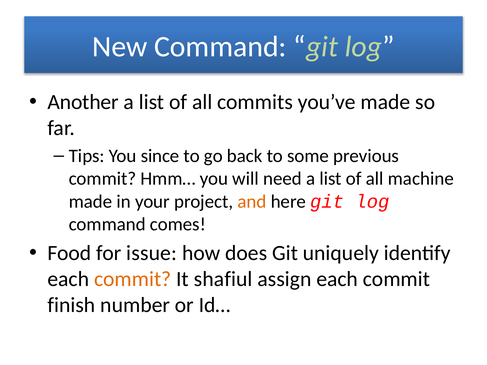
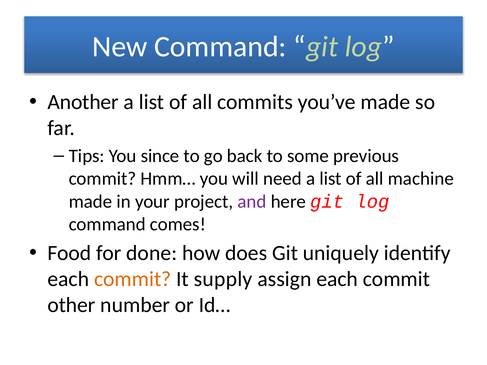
and colour: orange -> purple (252, 202)
issue: issue -> done (152, 253)
shafiul: shafiul -> supply (223, 279)
finish: finish -> other (71, 305)
